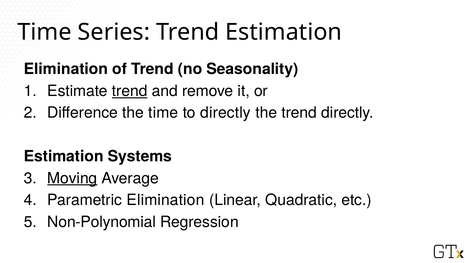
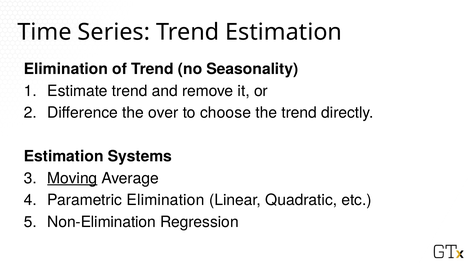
trend underline: present -> none (130, 91)
the time: time -> over (163, 113)
to directly: directly -> choose (226, 113)
Non-Polynomial: Non-Polynomial -> Non-Elimination (102, 222)
